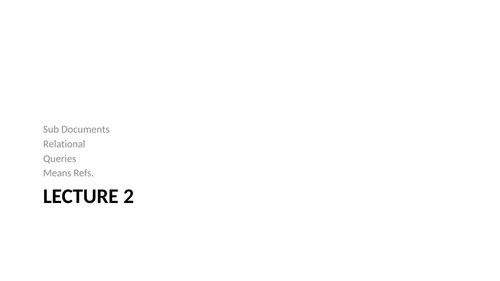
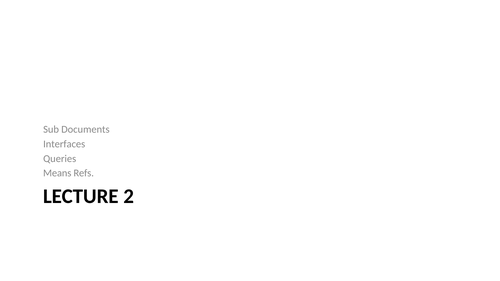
Relational: Relational -> Interfaces (64, 144)
